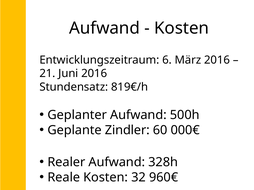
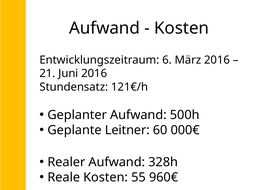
819€/h: 819€/h -> 121€/h (130, 87)
Zindler: Zindler -> Leitner (127, 130)
32: 32 -> 55 (139, 178)
